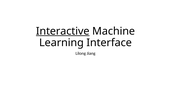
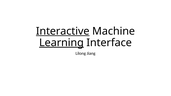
Learning underline: none -> present (61, 43)
